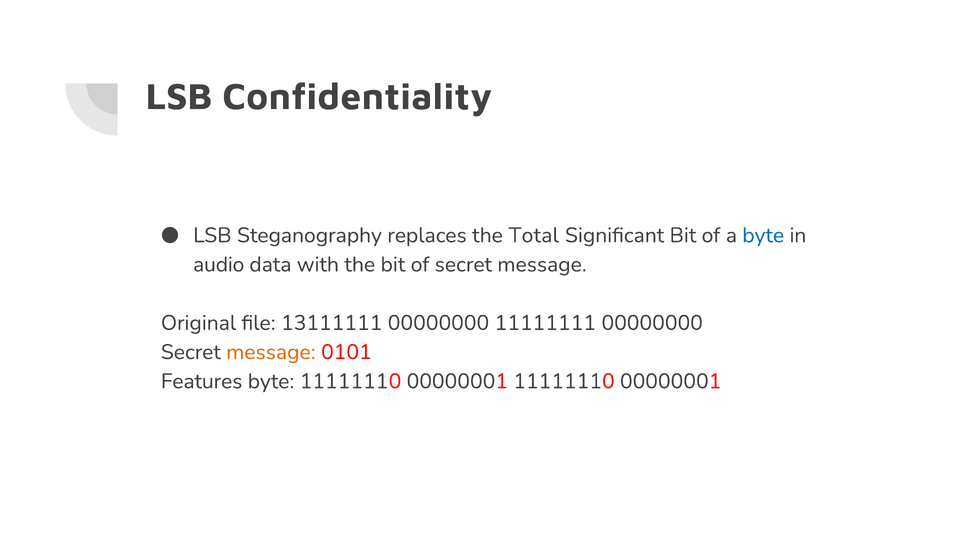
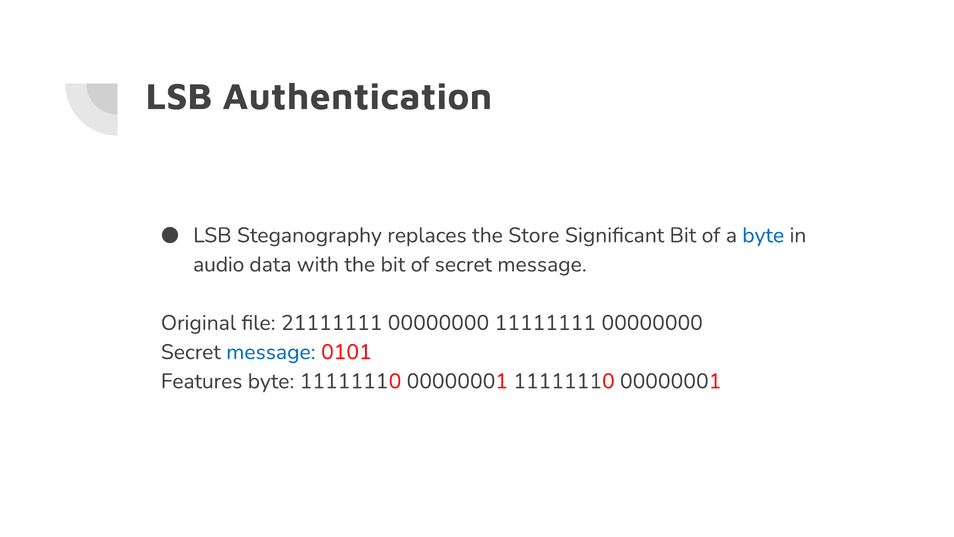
Confidentiality: Confidentiality -> Authentication (357, 97)
Total: Total -> Store (534, 235)
13111111: 13111111 -> 21111111 (332, 323)
message colour: orange -> blue (271, 352)
